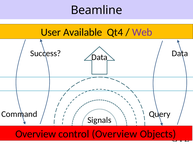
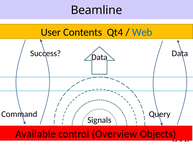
Available: Available -> Contents (83, 32)
Web colour: purple -> blue (142, 32)
Overview: Overview -> Available (36, 134)
